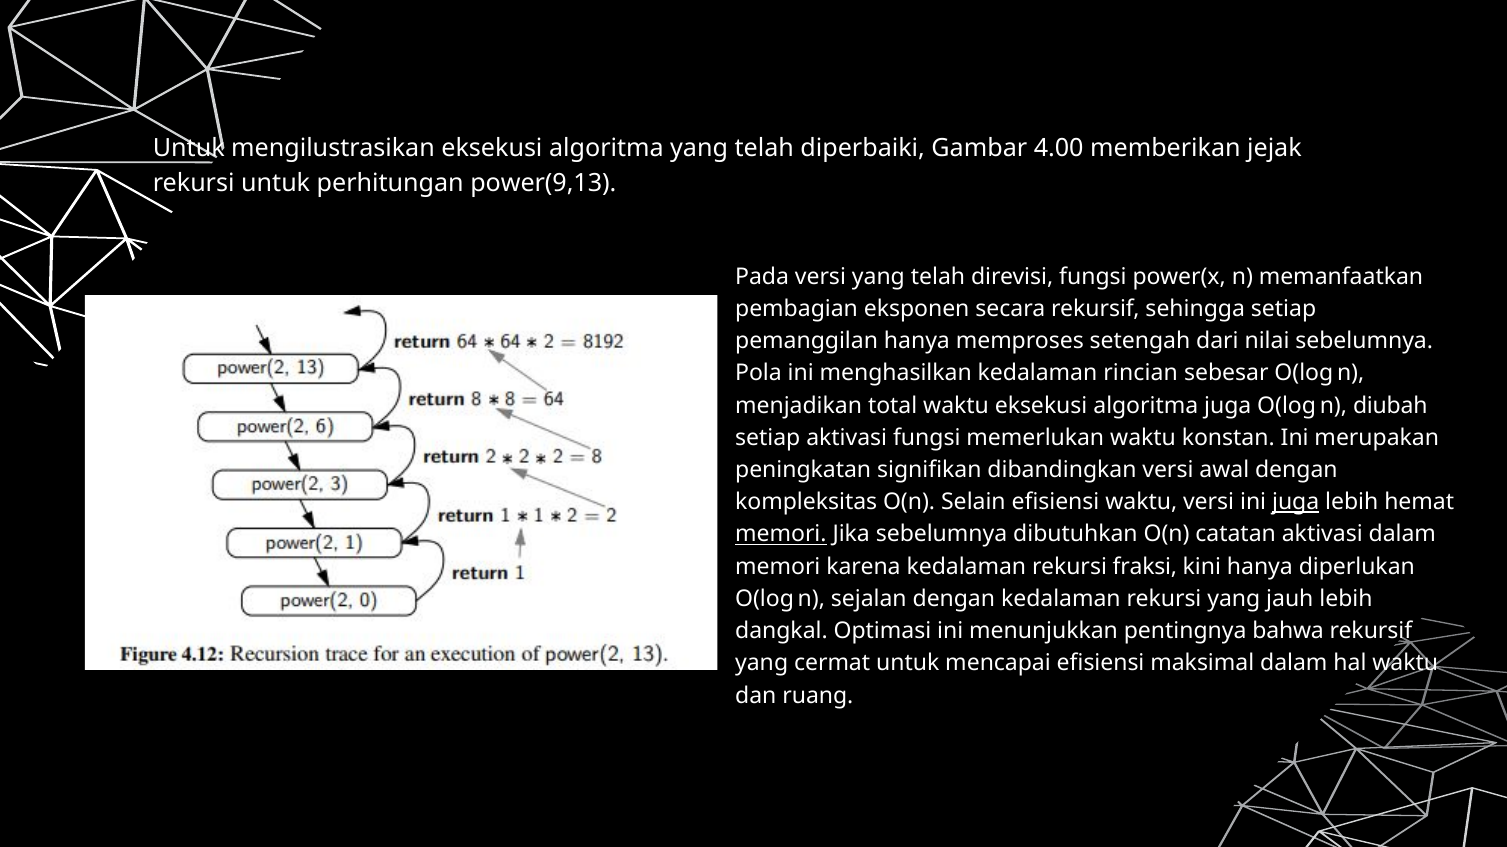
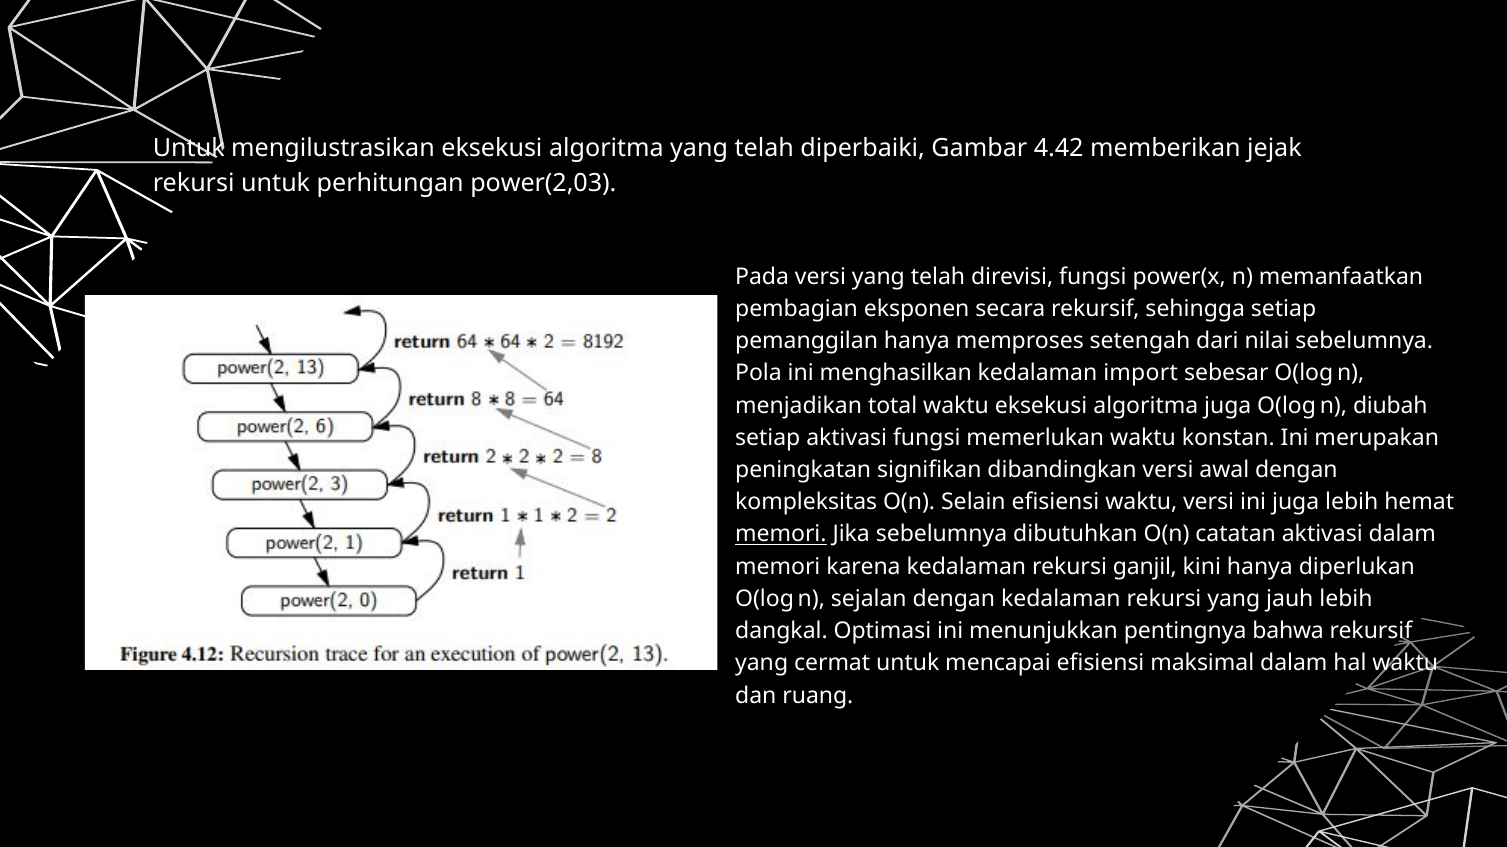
4.00: 4.00 -> 4.42 (1059, 148)
power(9,13: power(9,13 -> power(2,03 (543, 184)
rincian: rincian -> import (1141, 374)
juga underline: present -> none (1296, 503)
fraksi: fraksi -> ganjil (1145, 567)
